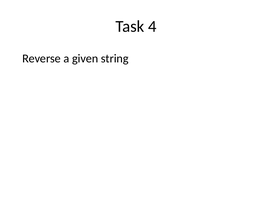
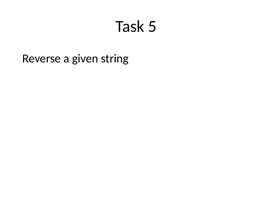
4: 4 -> 5 (152, 26)
